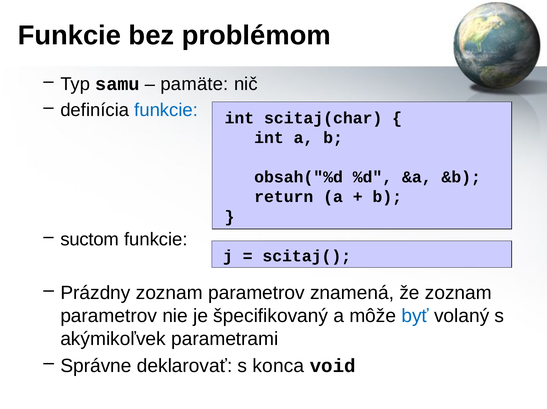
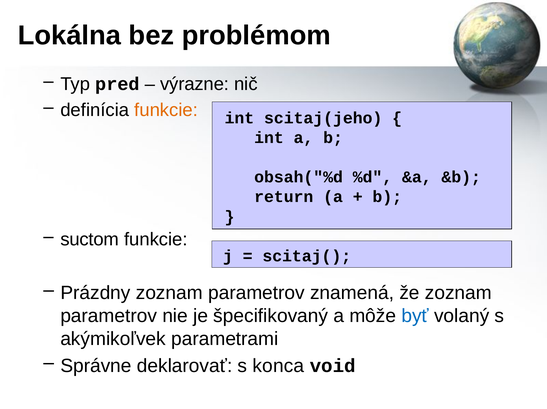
Funkcie: Funkcie -> Lokálna (69, 35)
samu: samu -> pred (117, 84)
pamäte: pamäte -> výrazne (195, 84)
funkcie colour: blue -> orange (166, 110)
scitaj(char: scitaj(char -> scitaj(jeho (323, 118)
